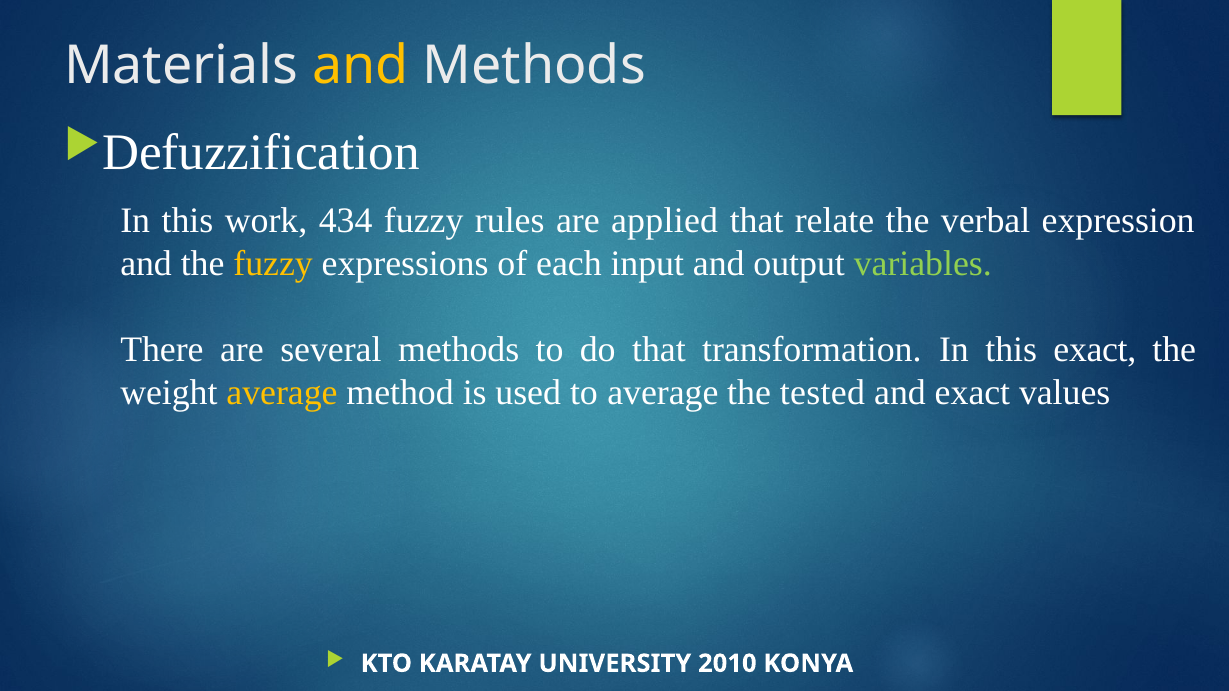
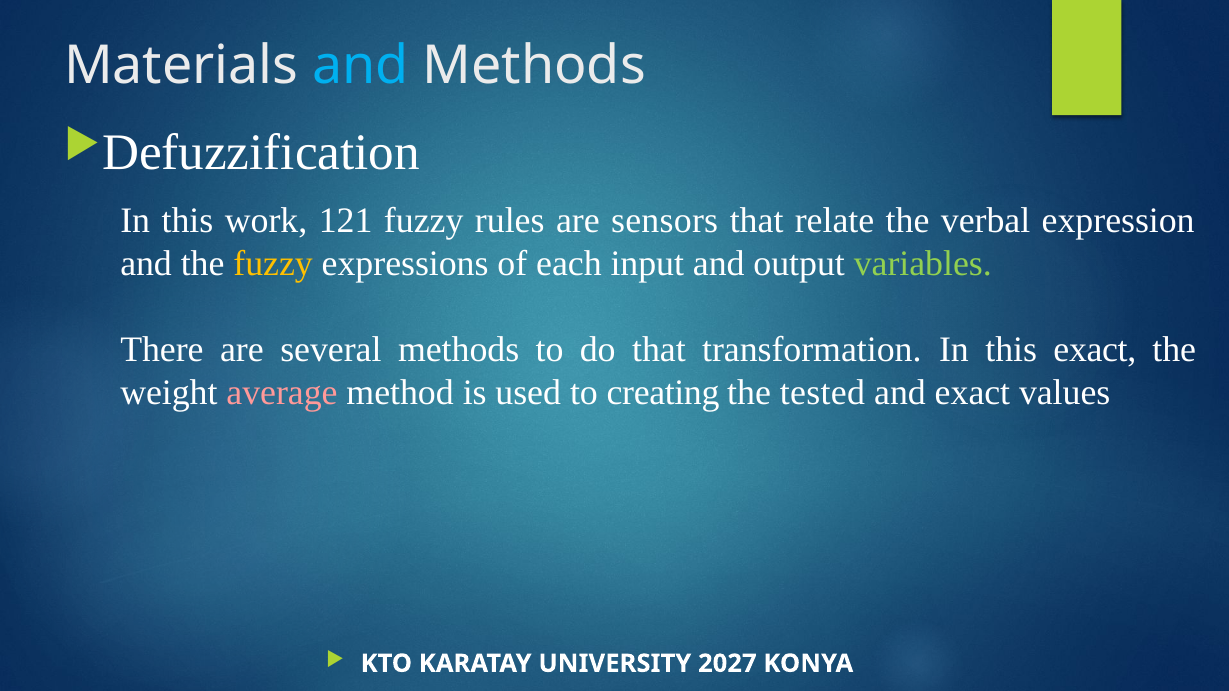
and colour: yellow -> light blue (361, 66)
434: 434 -> 121 (346, 221)
applied: applied -> sensors (665, 221)
average colour: yellow -> pink (282, 393)
to average: average -> creating (663, 393)
2010: 2010 -> 2027 (727, 664)
